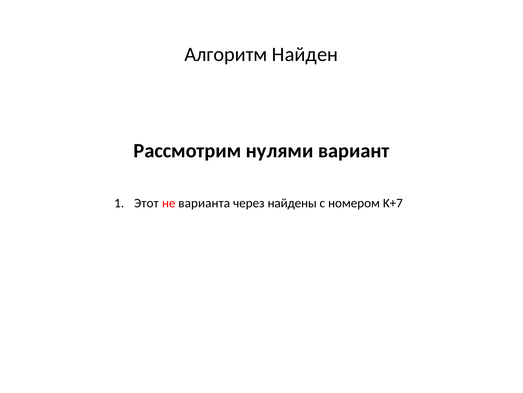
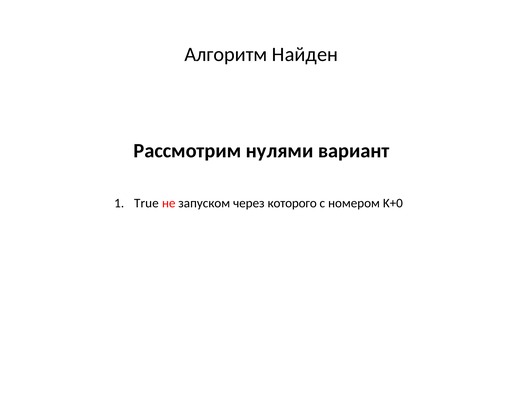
Этот: Этот -> True (146, 203)
варианта: варианта -> запуском (204, 203)
найдены: найдены -> которого (292, 203)
K+7: K+7 -> K+0 (393, 203)
